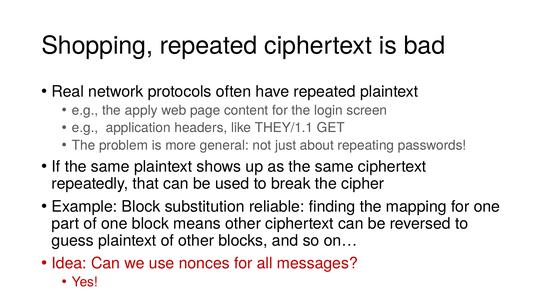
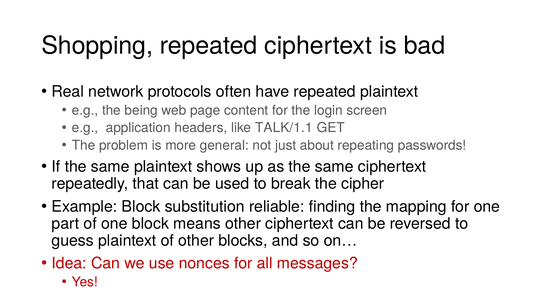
apply: apply -> being (141, 110)
THEY/1.1: THEY/1.1 -> TALK/1.1 (284, 128)
